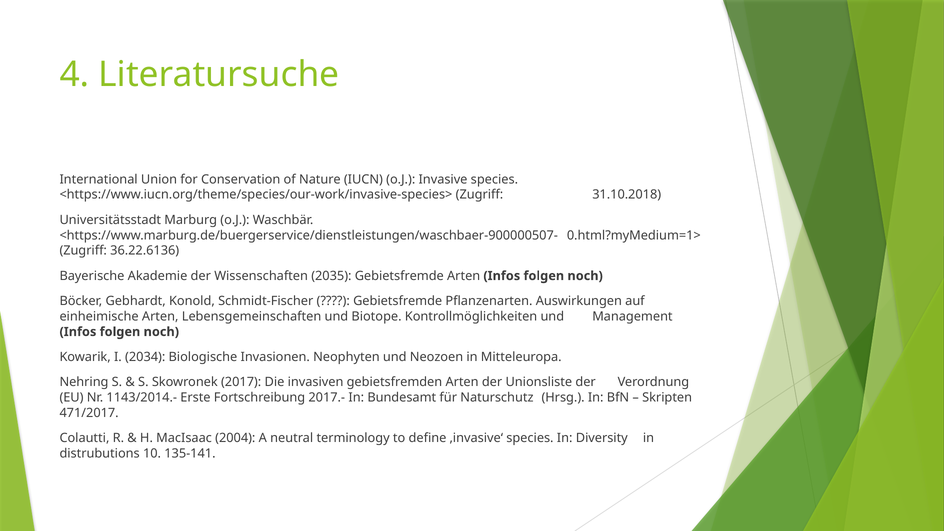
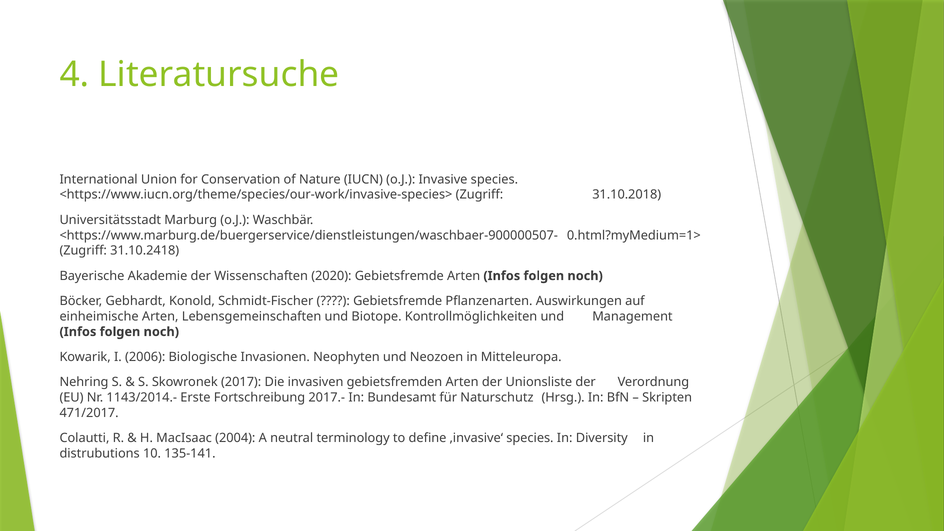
36.22.6136: 36.22.6136 -> 31.10.2418 (145, 251)
2035: 2035 -> 2020 (331, 276)
2034: 2034 -> 2006 (145, 357)
